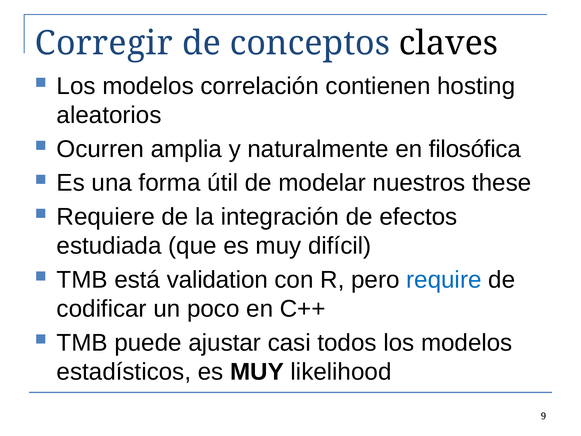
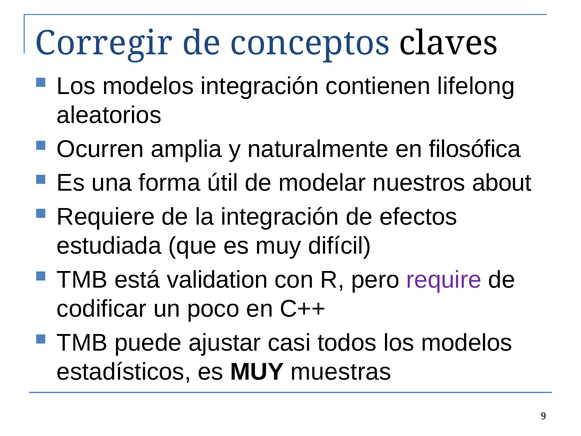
modelos correlación: correlación -> integración (260, 86)
hosting: hosting -> lifelong (476, 86)
these: these -> about (502, 183)
require colour: blue -> purple (444, 280)
likelihood: likelihood -> muestras (341, 372)
